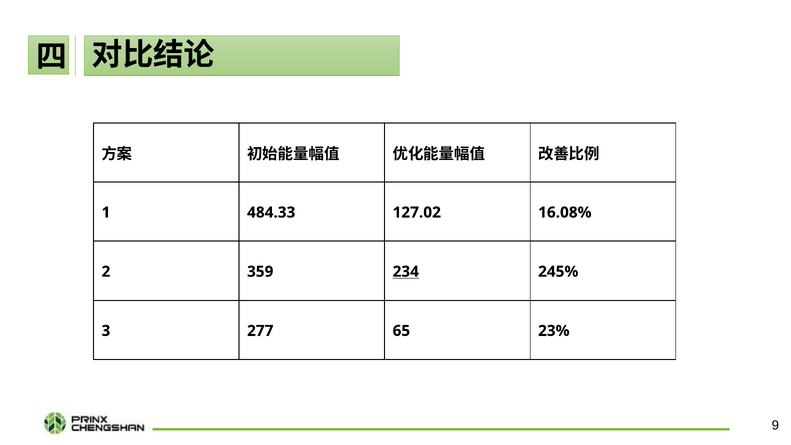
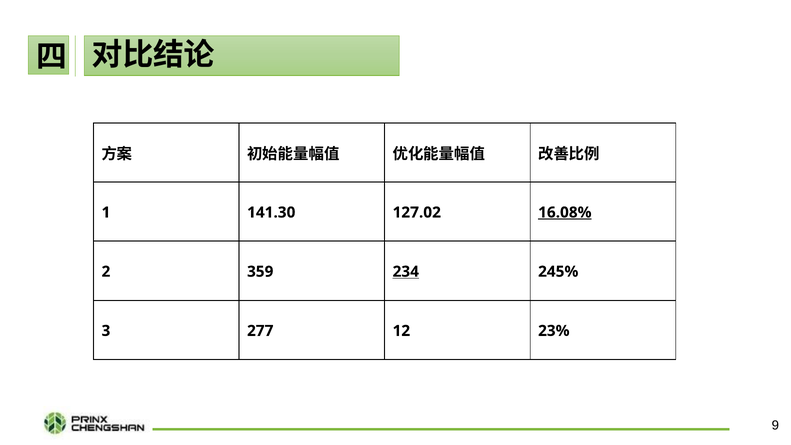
484.33: 484.33 -> 141.30 (271, 212)
16.08% underline: none -> present (565, 212)
65: 65 -> 12 (401, 331)
